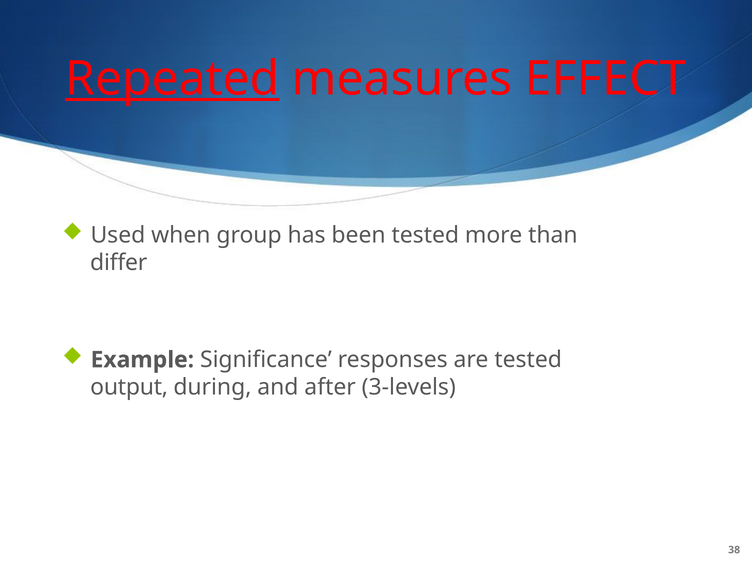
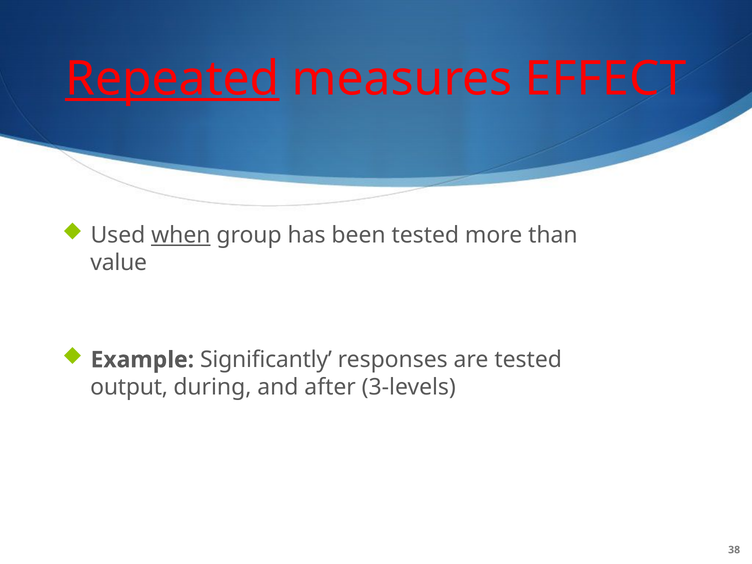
when underline: none -> present (181, 235)
differ: differ -> value (119, 263)
Significance: Significance -> Significantly (266, 360)
